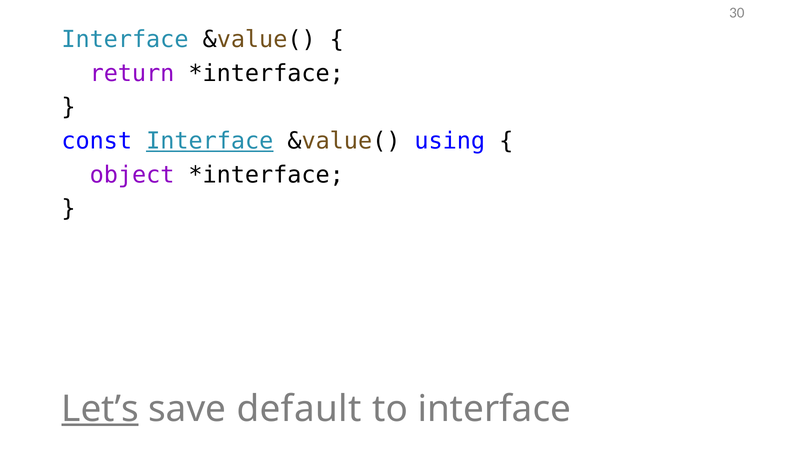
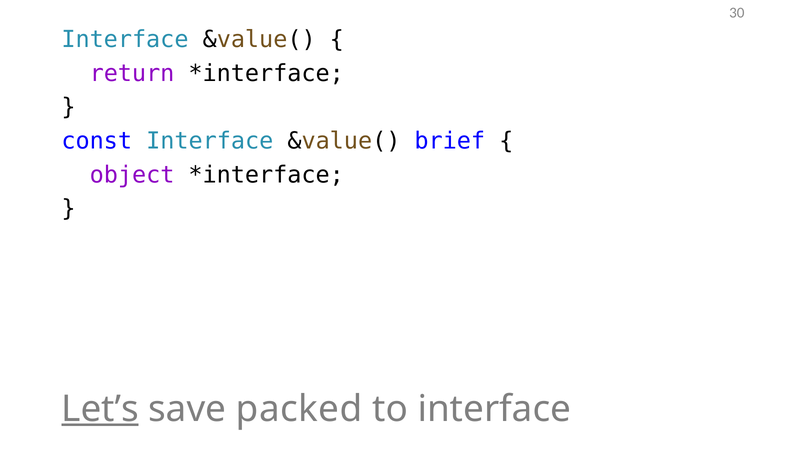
Interface underline: present -> none (210, 141)
using: using -> brief (450, 141)
default: default -> packed (299, 409)
